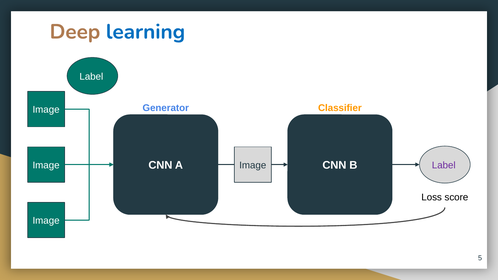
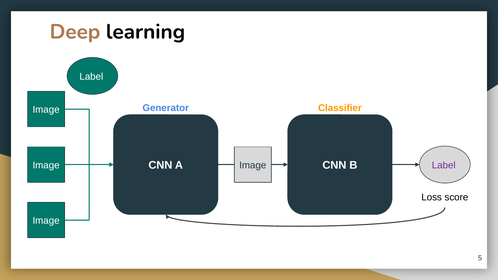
learning colour: blue -> black (146, 32)
